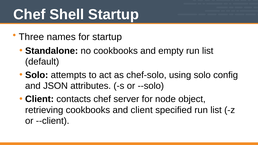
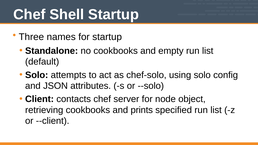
and client: client -> prints (142, 110)
